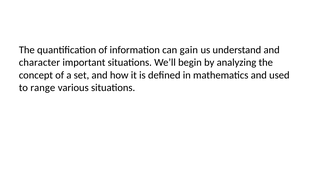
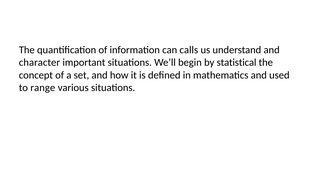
gain: gain -> calls (189, 50)
analyzing: analyzing -> statistical (237, 63)
